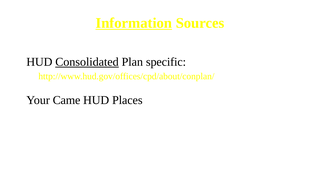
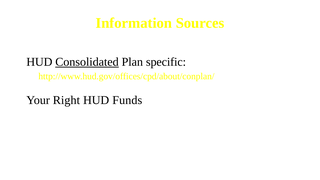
Information underline: present -> none (134, 23)
Came: Came -> Right (66, 100)
Places: Places -> Funds (127, 100)
